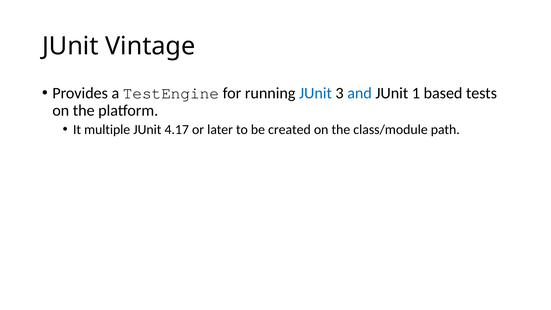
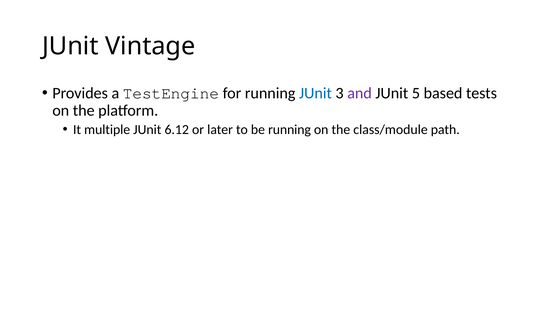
and colour: blue -> purple (360, 93)
1: 1 -> 5 (416, 93)
4.17: 4.17 -> 6.12 (177, 130)
be created: created -> running (290, 130)
